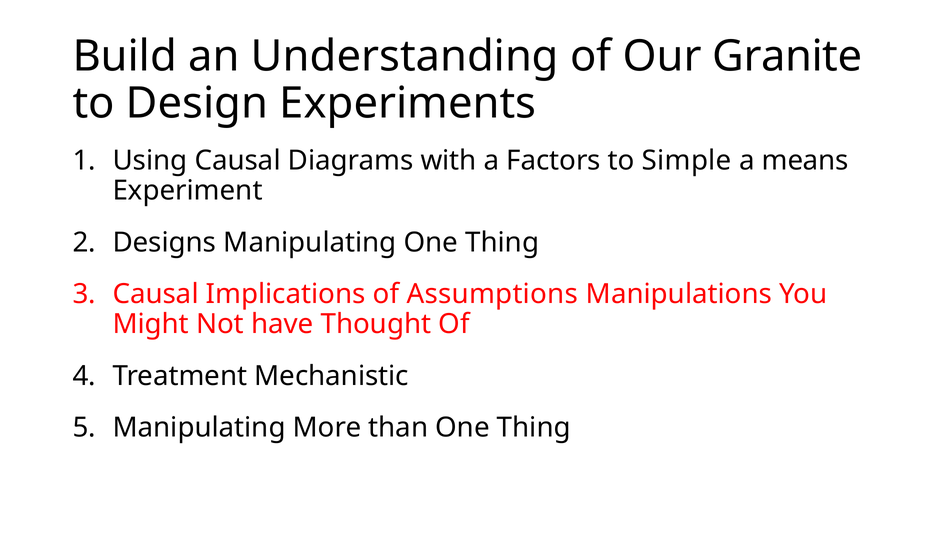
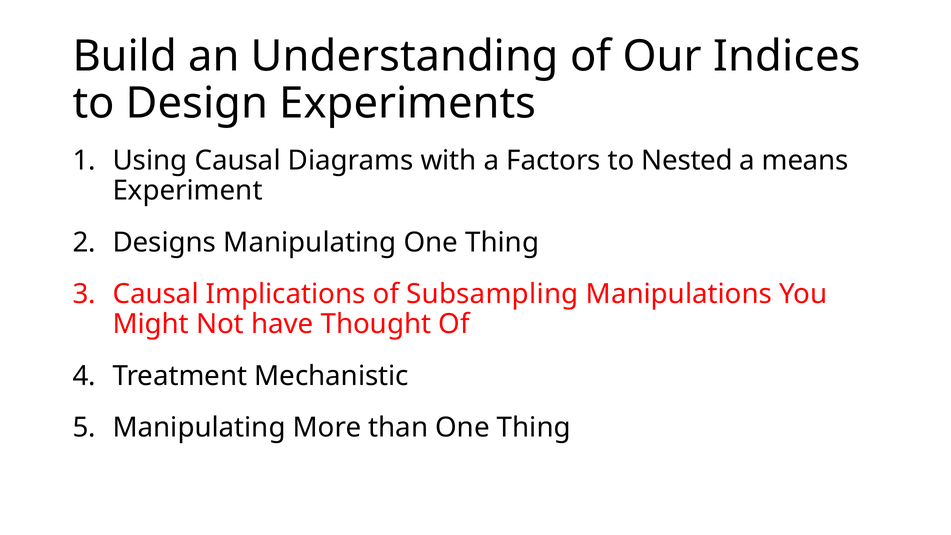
Granite: Granite -> Indices (787, 56)
Simple: Simple -> Nested (687, 161)
Assumptions: Assumptions -> Subsampling (492, 294)
